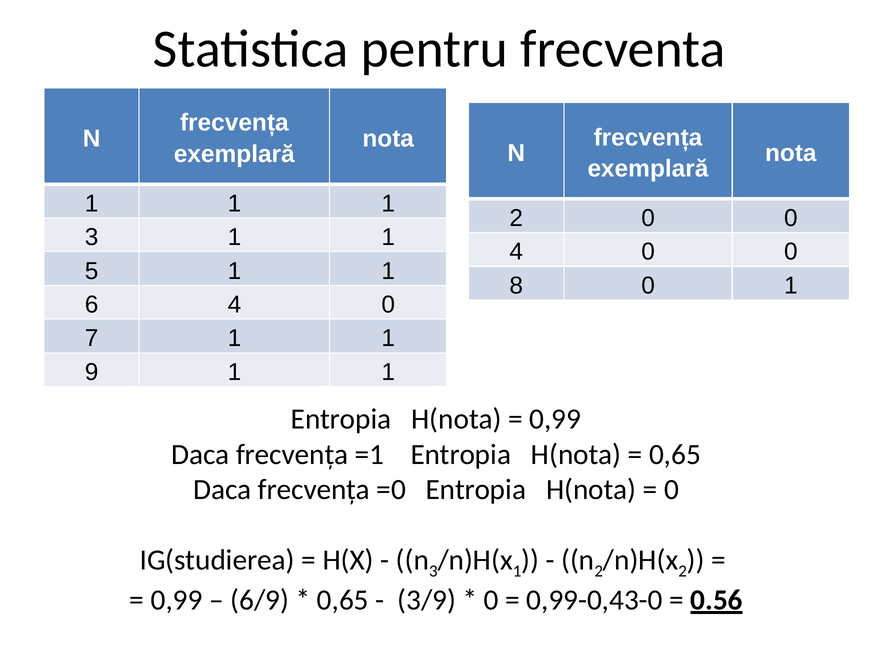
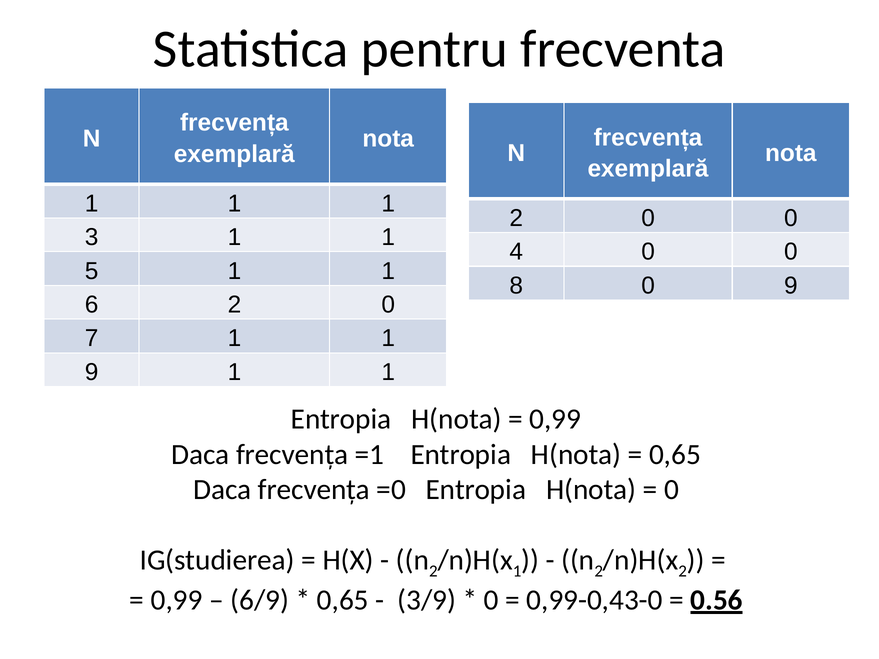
0 1: 1 -> 9 (791, 286)
6 4: 4 -> 2 (234, 305)
3: 3 -> 2 (433, 572)
